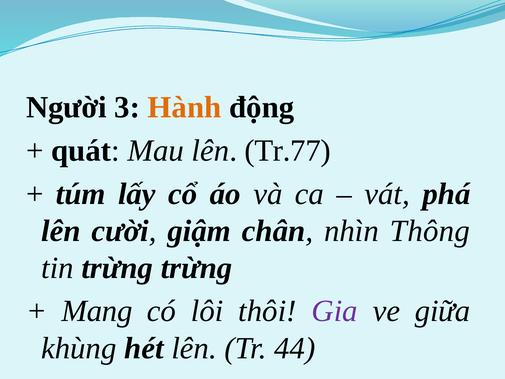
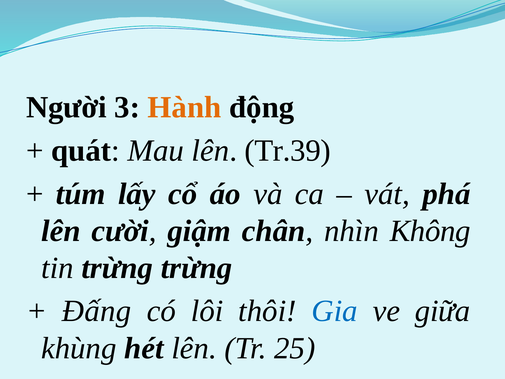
Tr.77: Tr.77 -> Tr.39 (288, 151)
Thông: Thông -> Không (430, 231)
Mang: Mang -> Đấng (97, 311)
Gia colour: purple -> blue (335, 311)
44: 44 -> 25 (295, 348)
